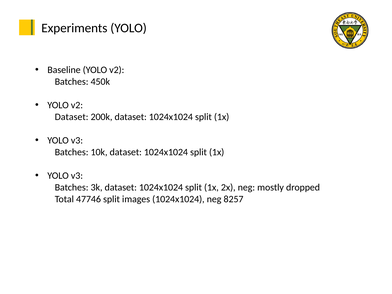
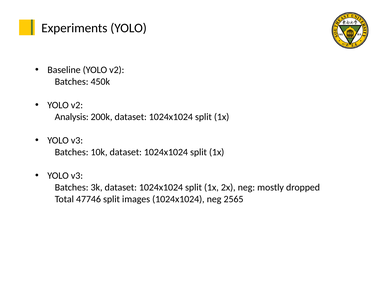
Dataset: Dataset -> Analysis (72, 117)
8257: 8257 -> 2565 (234, 199)
